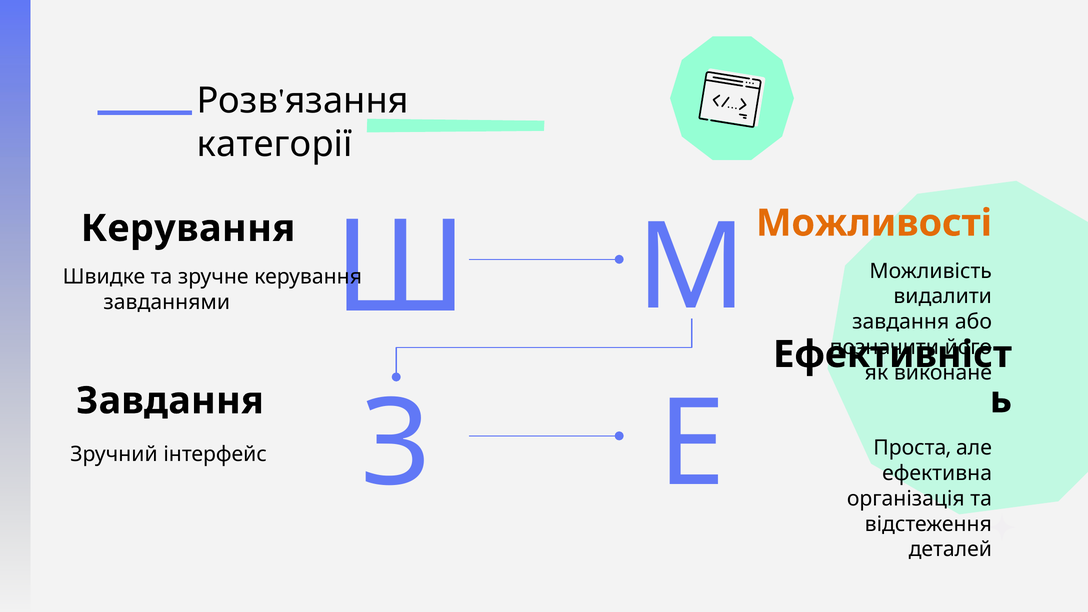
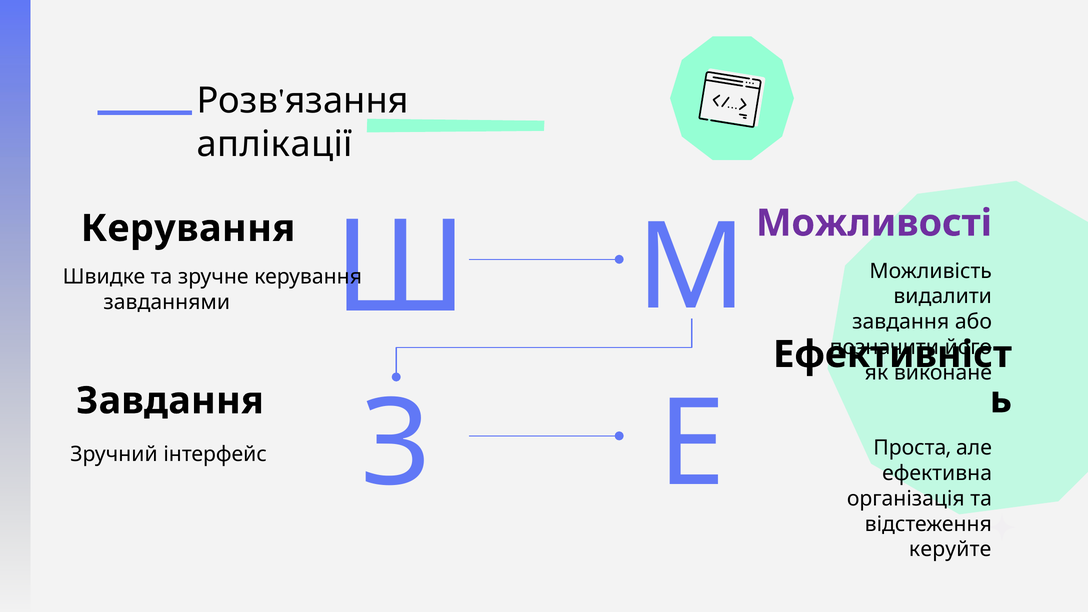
категорії: категорії -> аплікації (275, 144)
Можливості colour: orange -> purple (874, 223)
деталей: деталей -> керуйте (950, 549)
